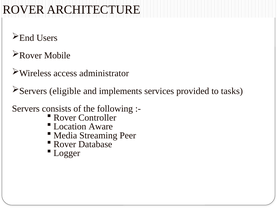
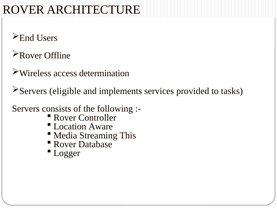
Mobile: Mobile -> Offline (57, 55)
administrator: administrator -> determination (104, 73)
Peer: Peer -> This (128, 135)
